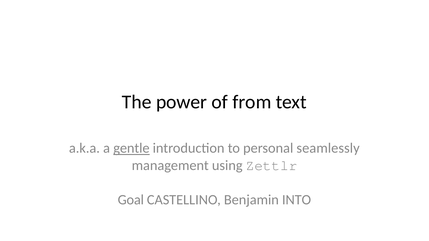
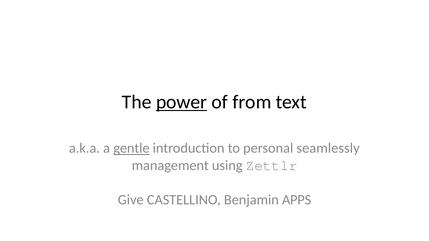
power underline: none -> present (182, 102)
Goal: Goal -> Give (131, 200)
INTO: INTO -> APPS (297, 200)
